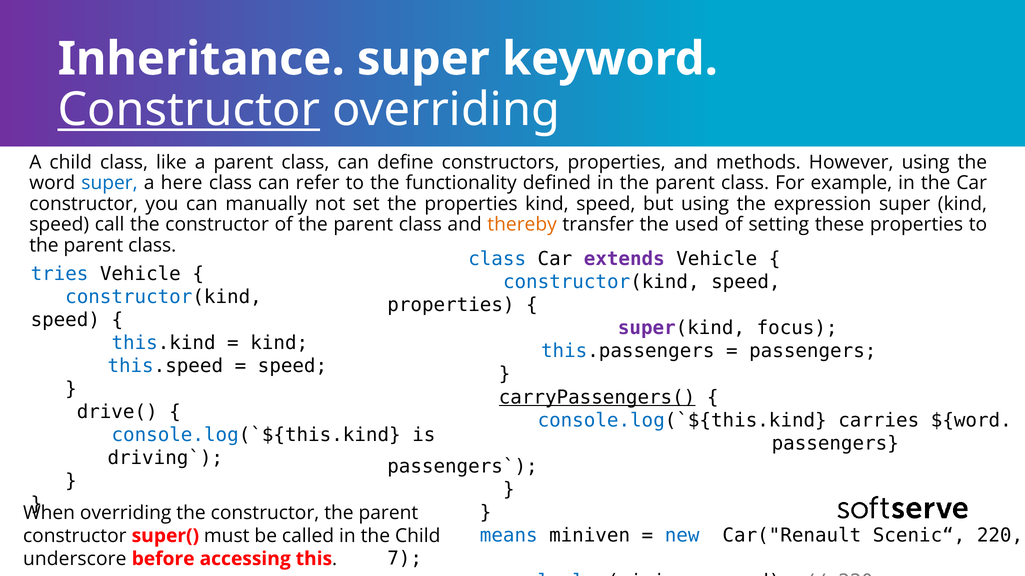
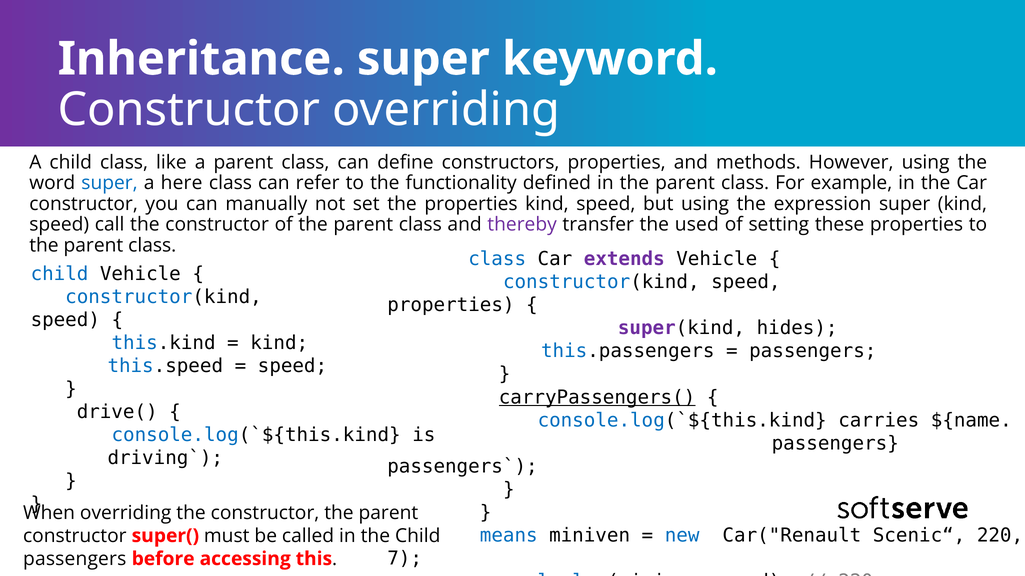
Constructor underline: present -> none (189, 110)
thereby colour: orange -> purple (522, 225)
tries: tries -> child (60, 274)
focus: focus -> hides (797, 328)
${word: ${word -> ${name (971, 421)
underscore: underscore -> passengers (75, 559)
